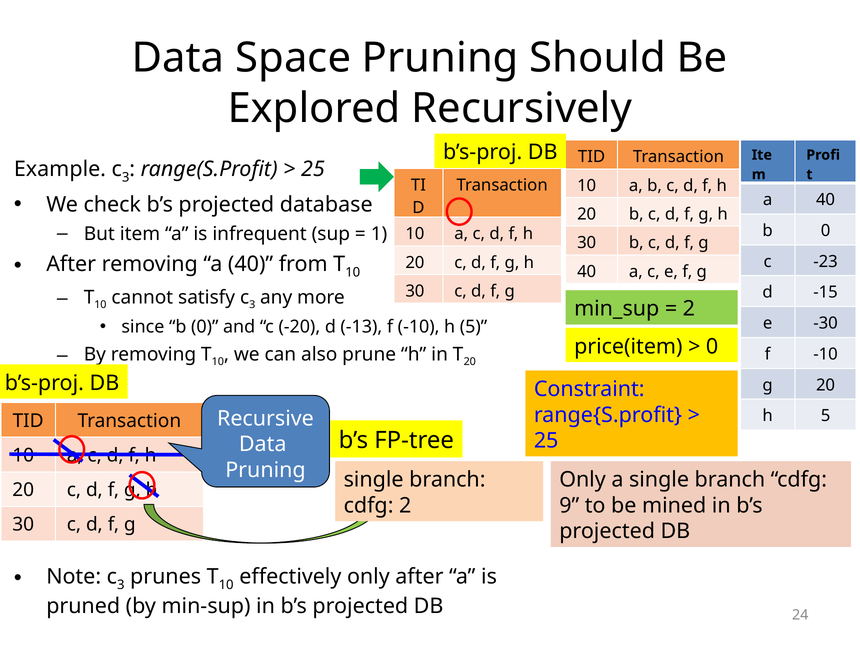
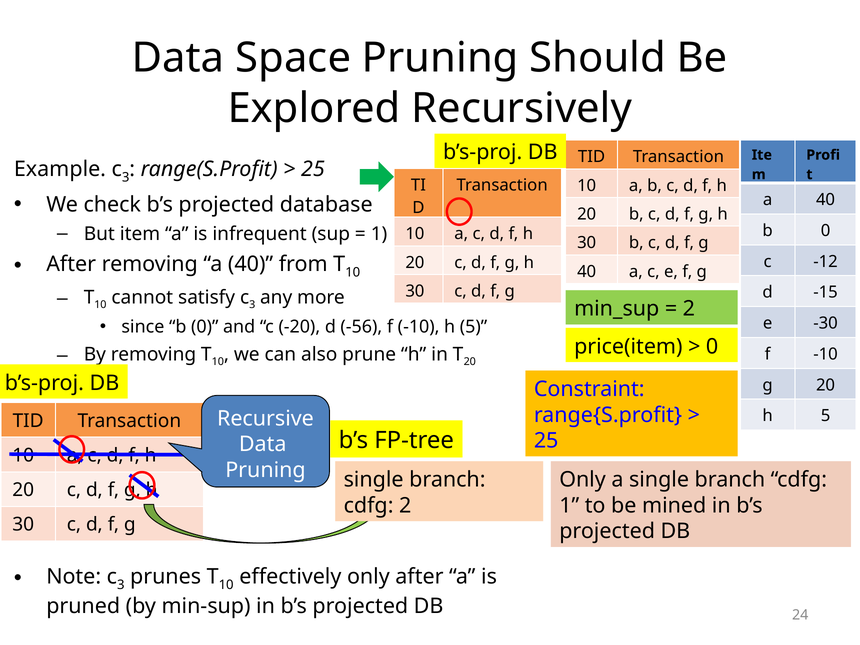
-23: -23 -> -12 (826, 261)
-13: -13 -> -56 (361, 327)
9: 9 -> 1 (569, 506)
